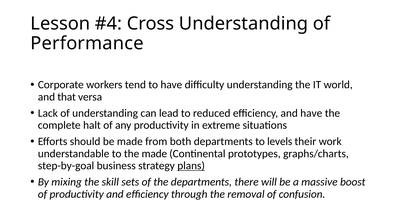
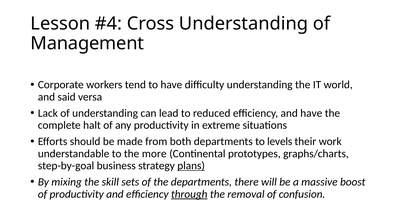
Performance: Performance -> Management (87, 43)
that: that -> said (67, 97)
the made: made -> more (154, 154)
through underline: none -> present (189, 194)
